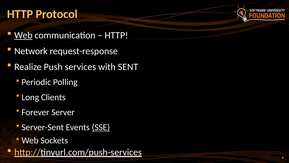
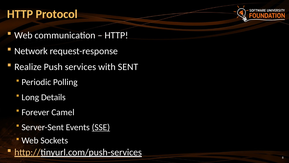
Web underline: present -> none (23, 35)
Clients: Clients -> Details (53, 97)
Server: Server -> Camel (63, 112)
